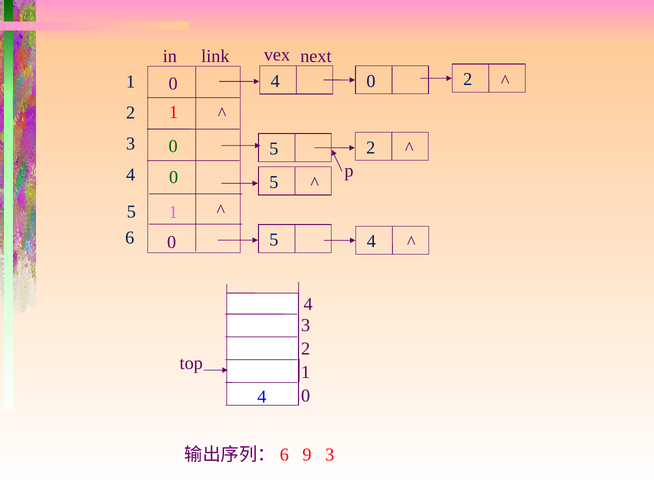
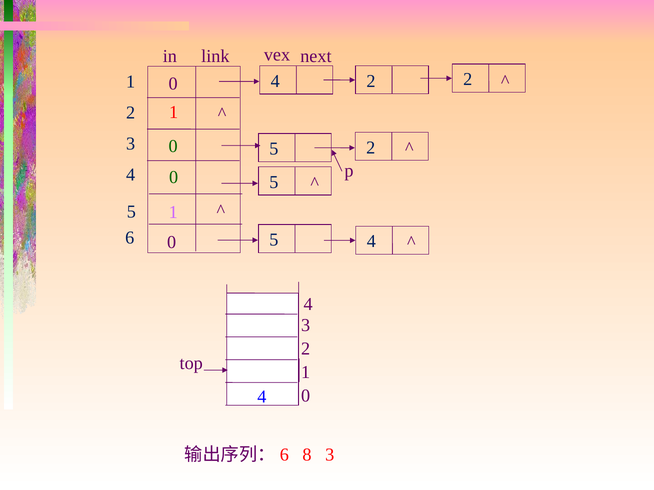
0: 0 -> 2 (371, 81)
9: 9 -> 8 (307, 455)
